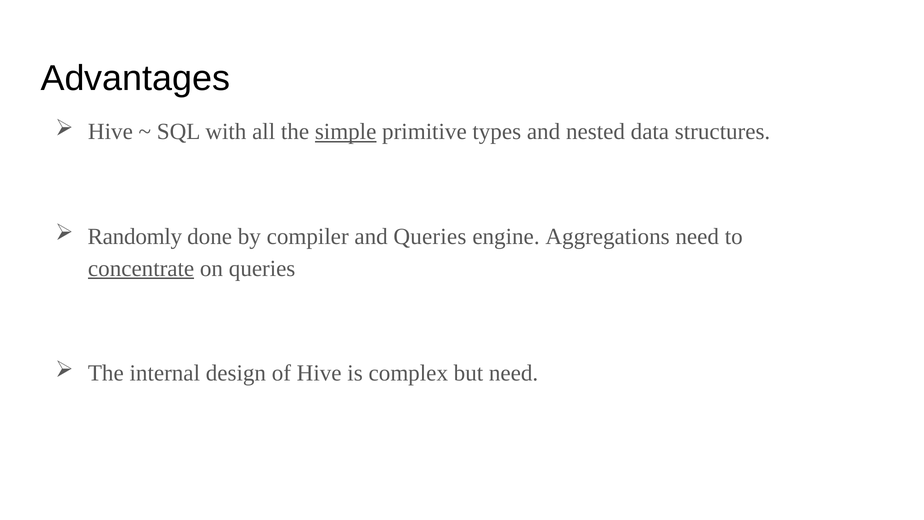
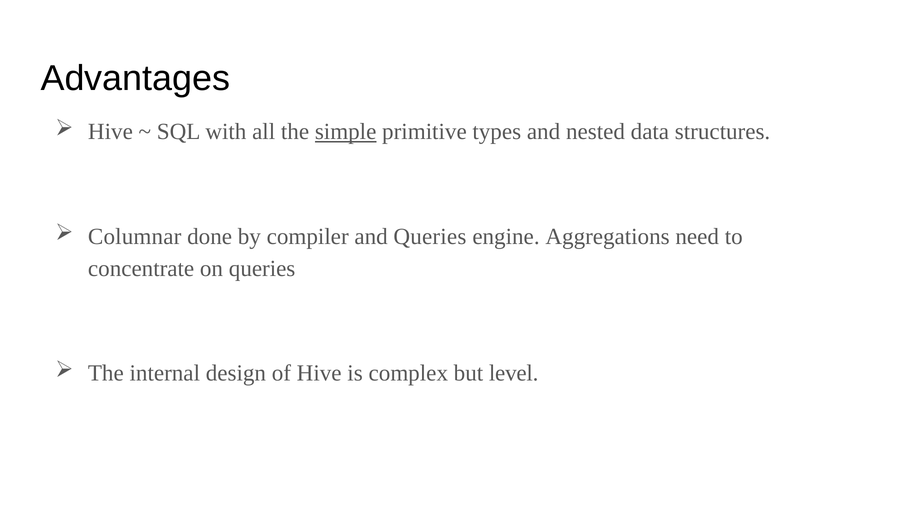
Randomly: Randomly -> Columnar (135, 237)
concentrate underline: present -> none (141, 268)
but need: need -> level (514, 373)
